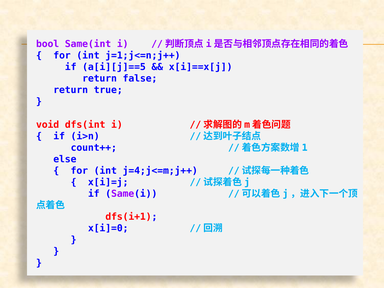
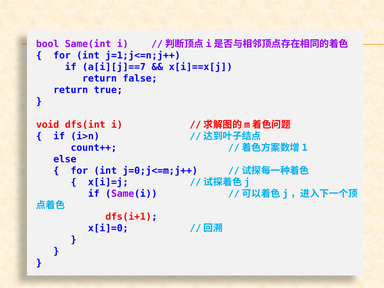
a[i][j]==5: a[i][j]==5 -> a[i][j]==7 (114, 67)
j=4;j<=m;j++: j=4;j<=m;j++ -> j=0;j<=m;j++ (160, 171)
